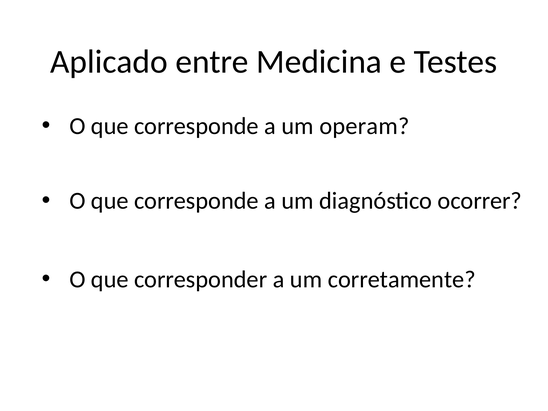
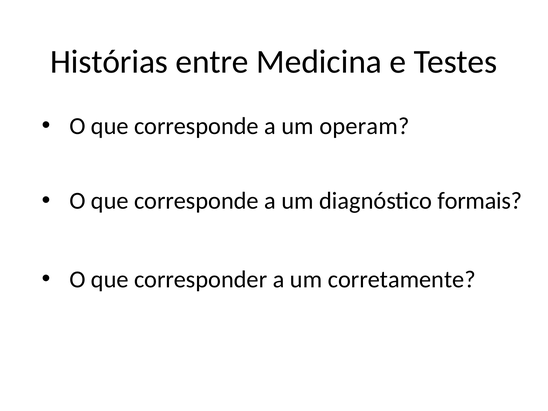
Aplicado: Aplicado -> Histórias (109, 62)
ocorrer: ocorrer -> formais (480, 201)
